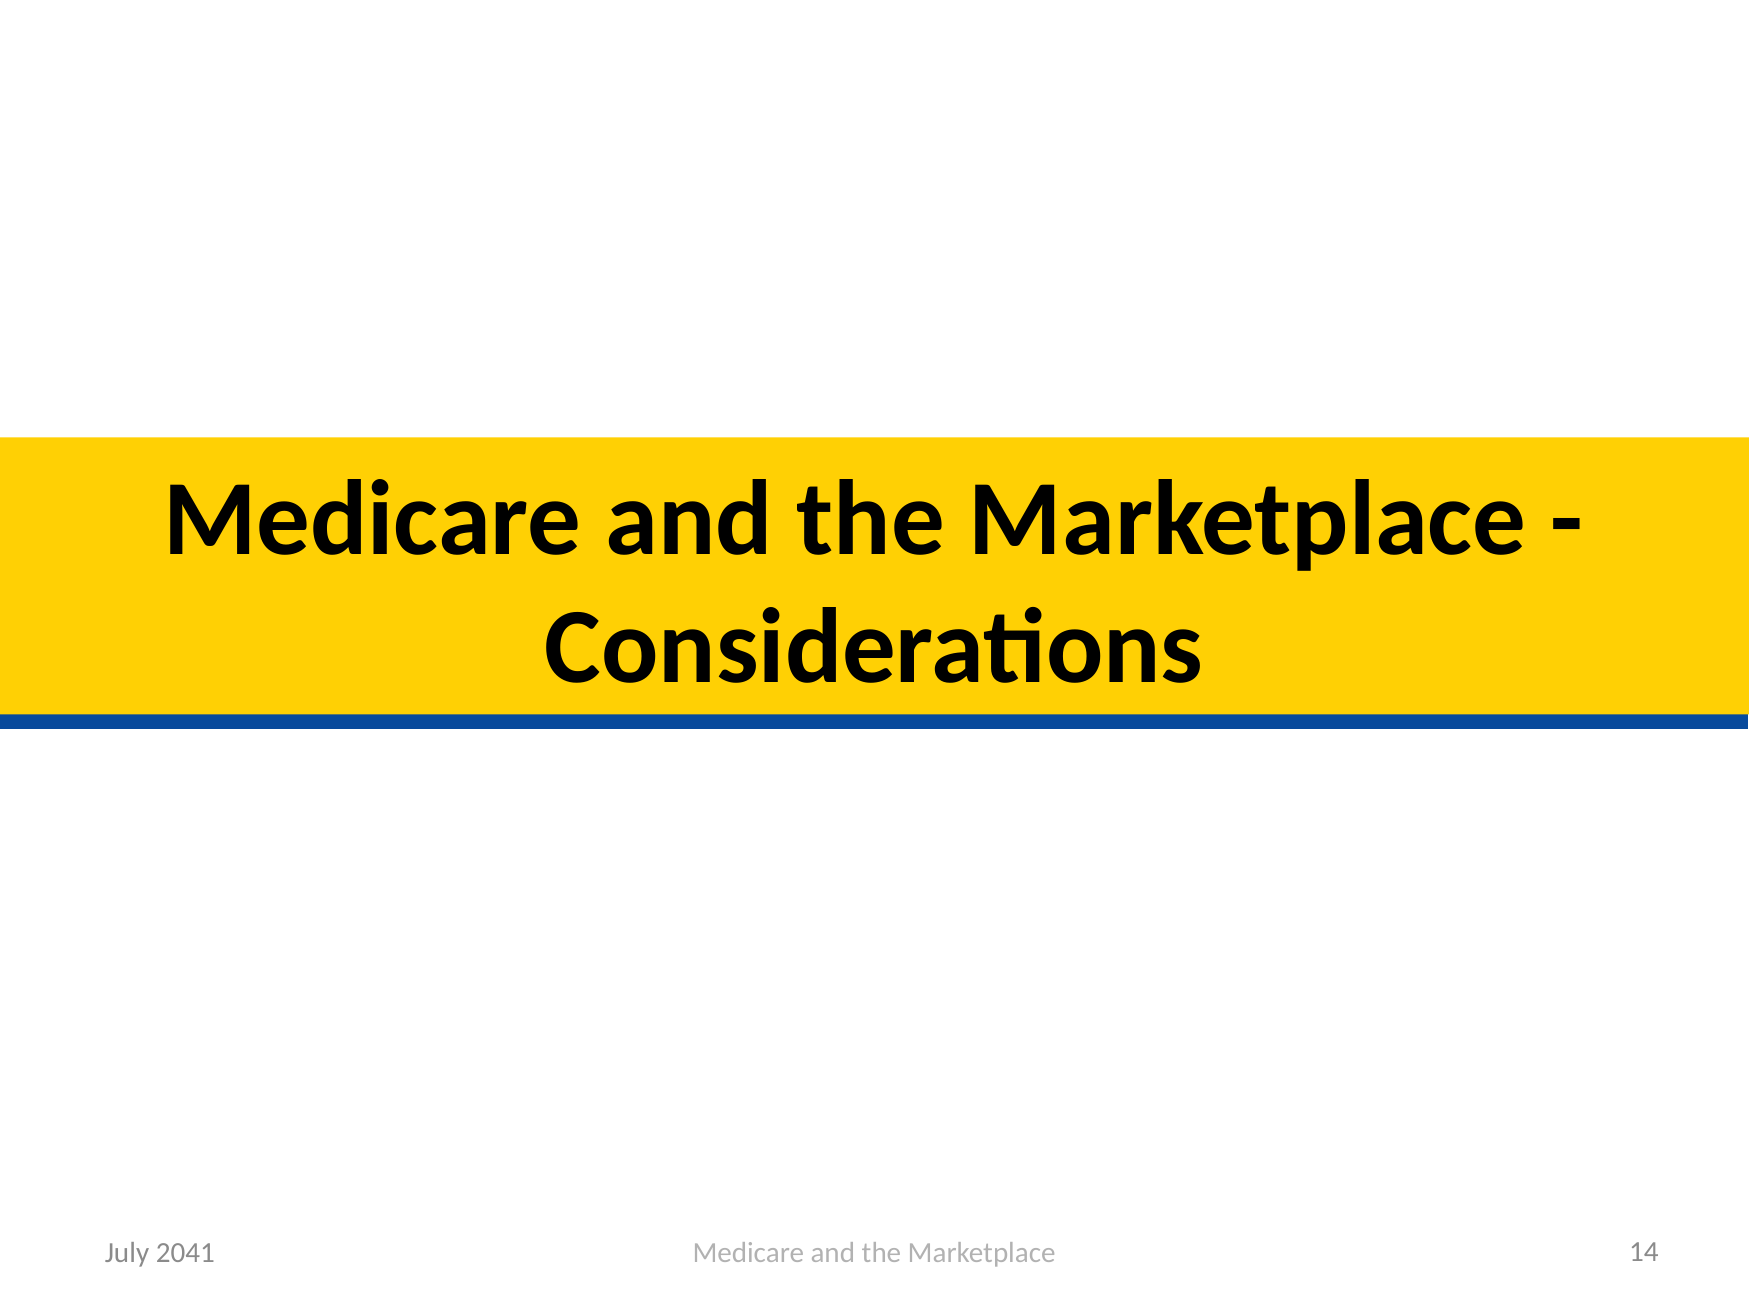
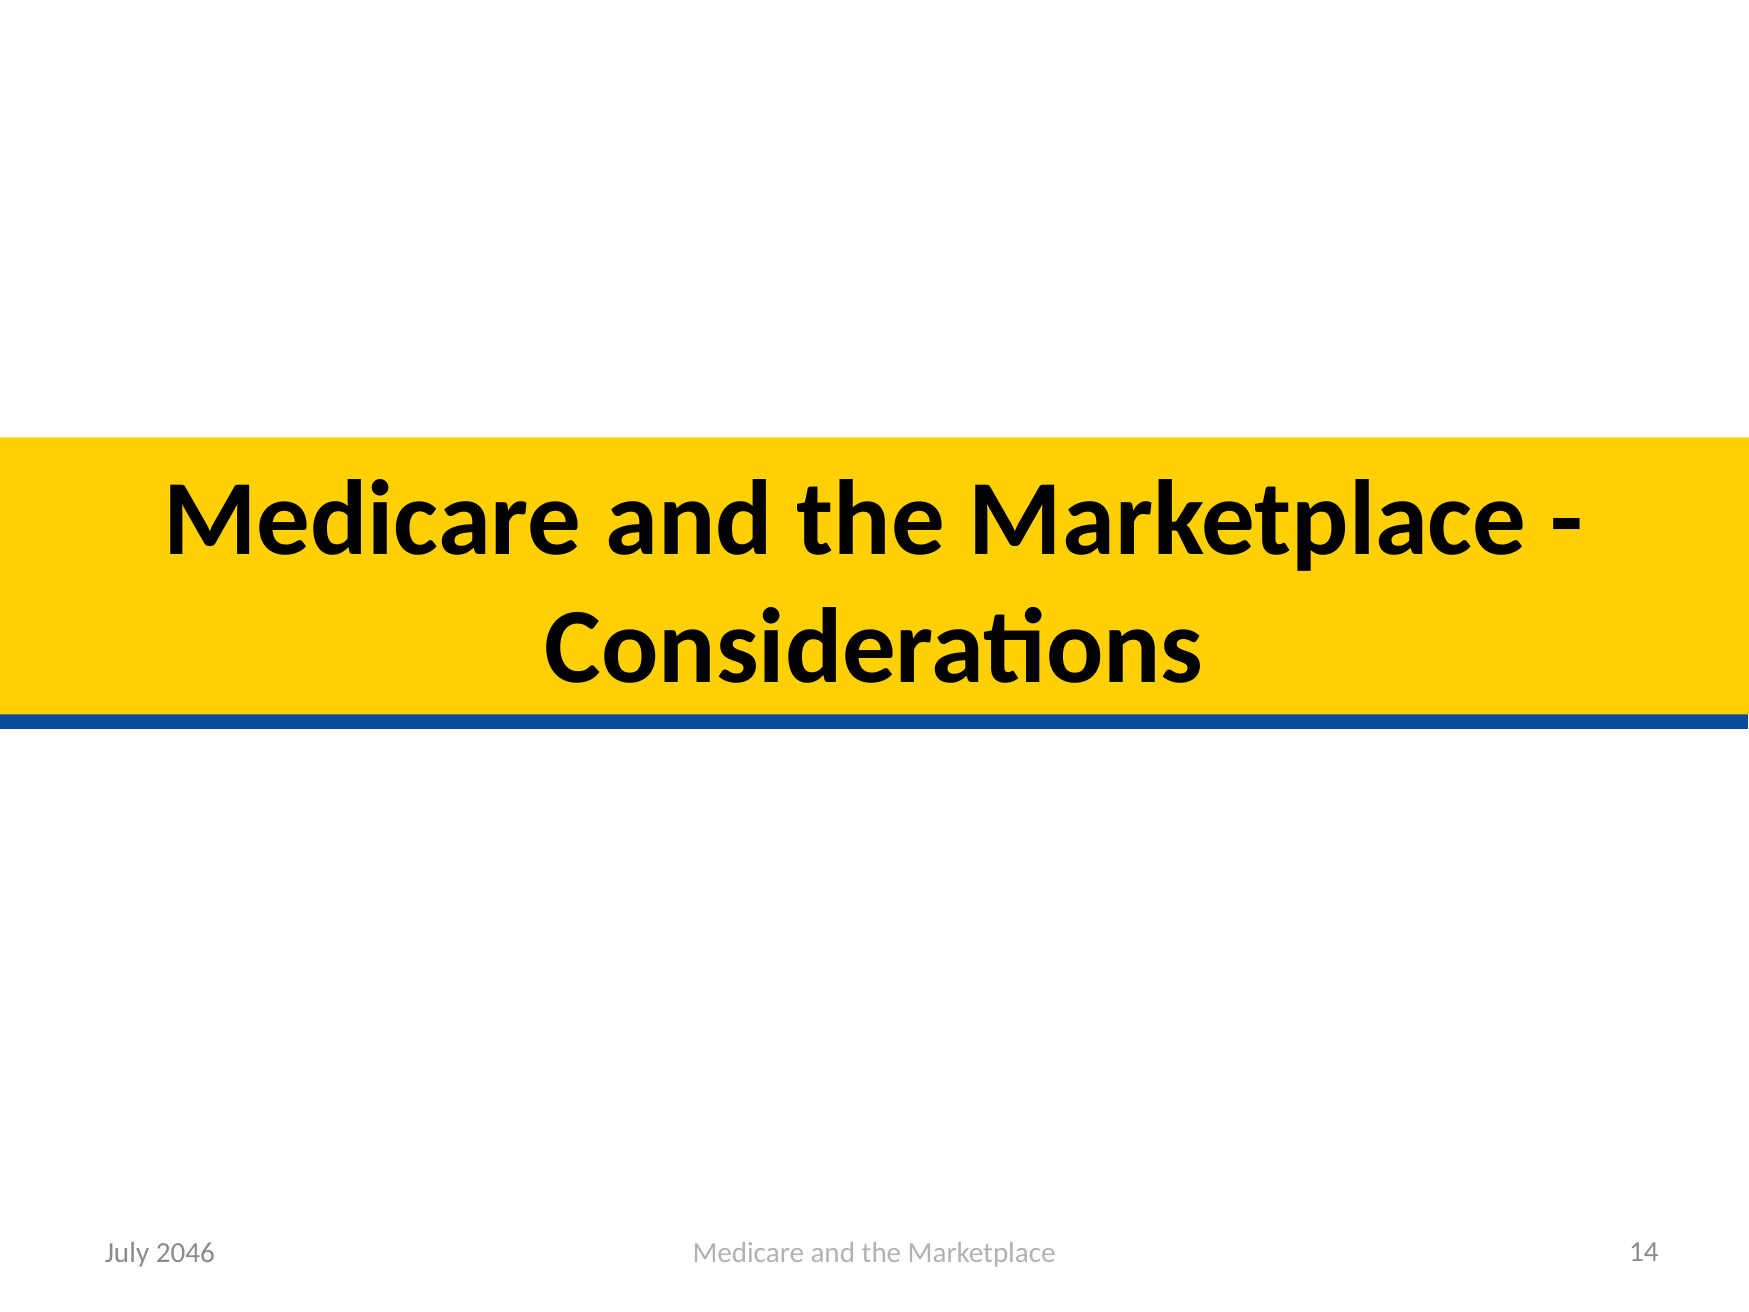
2041: 2041 -> 2046 (185, 1253)
